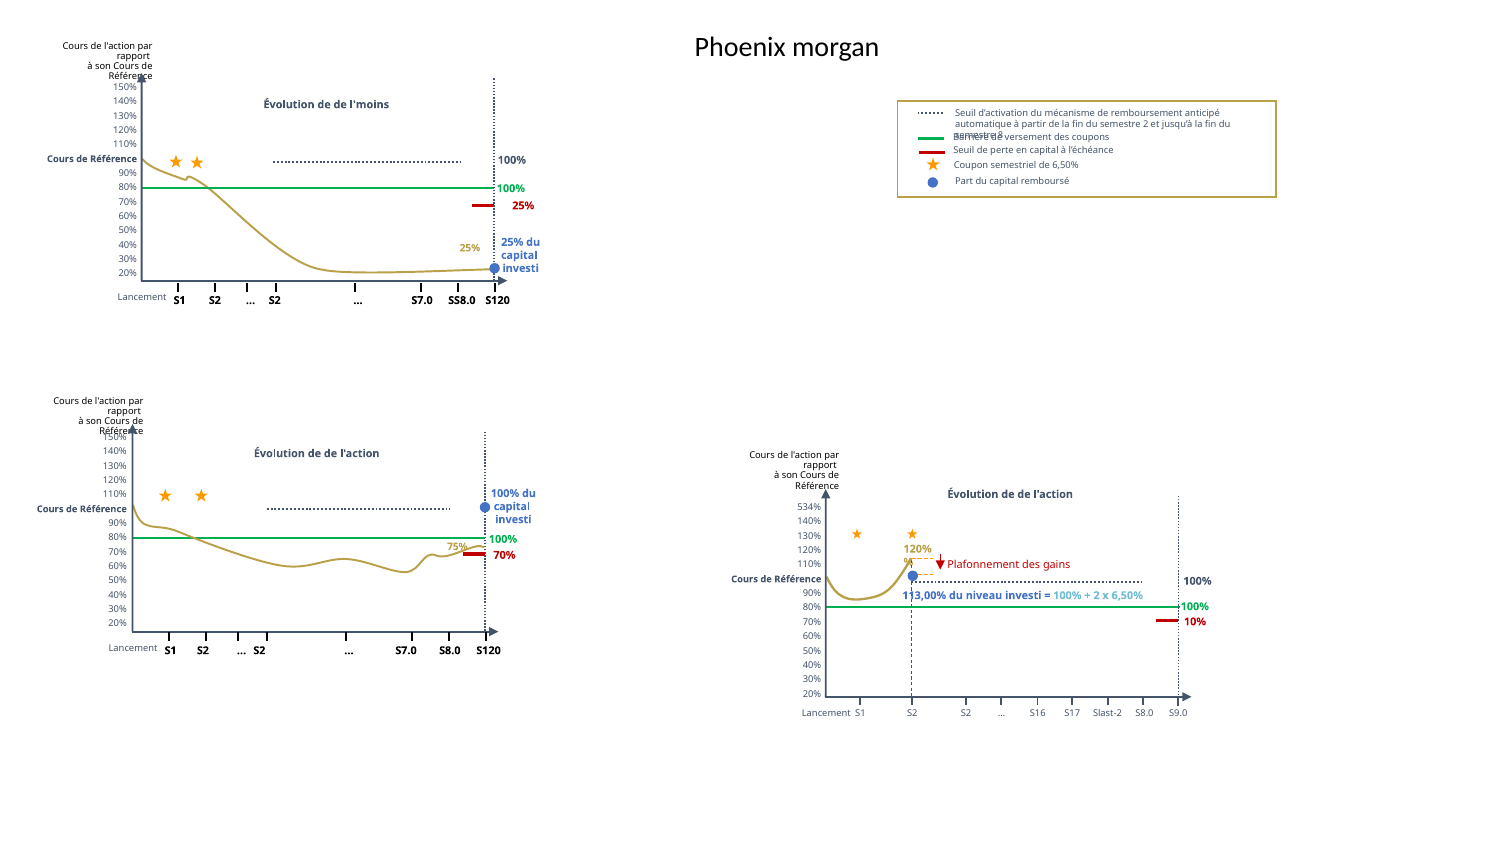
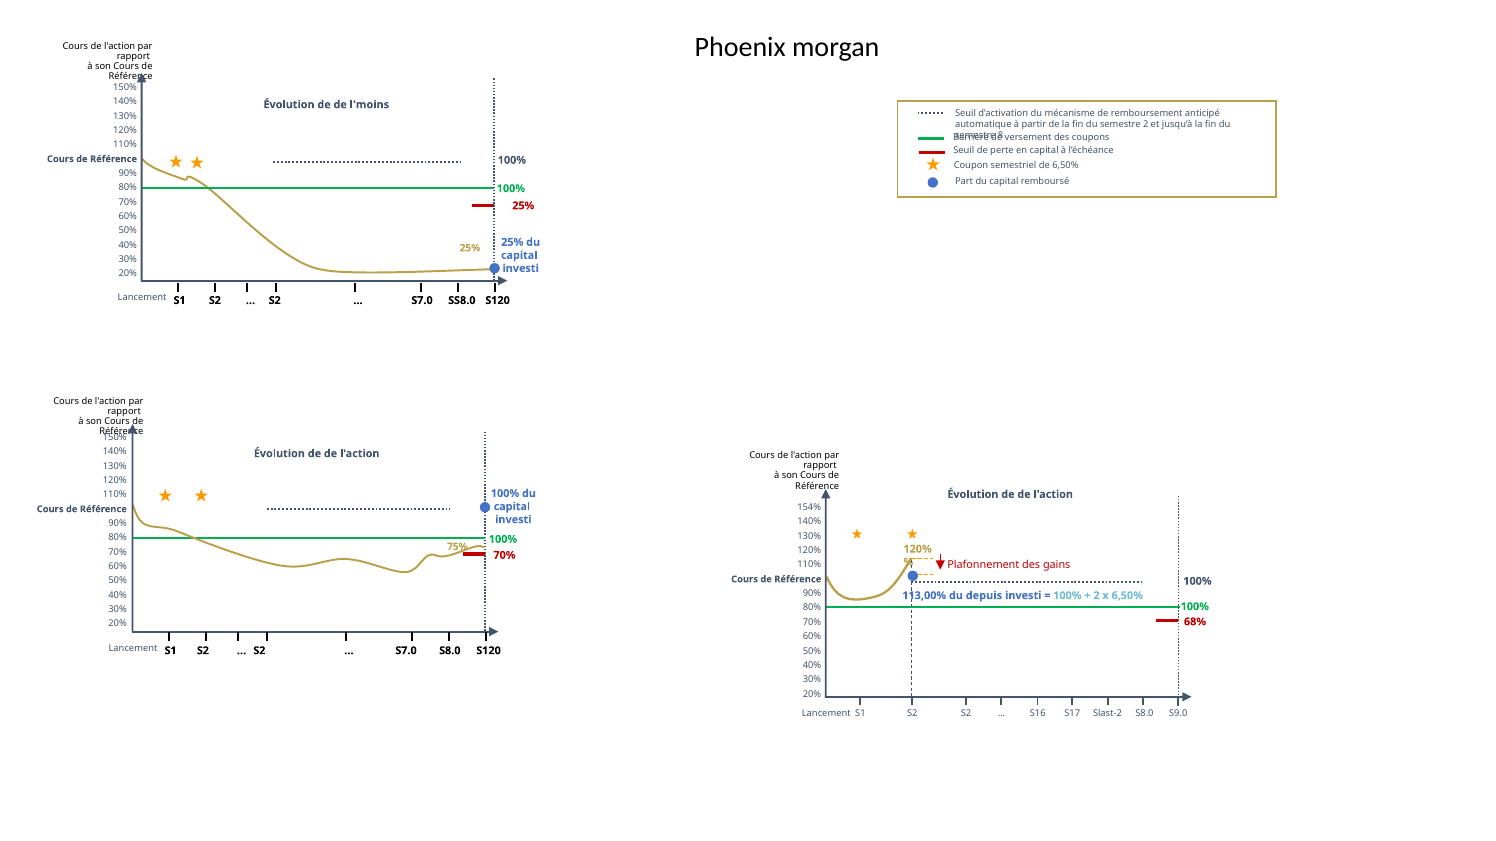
534%: 534% -> 154% (809, 508)
niveau: niveau -> depuis (984, 596)
10%: 10% -> 68% (1195, 622)
